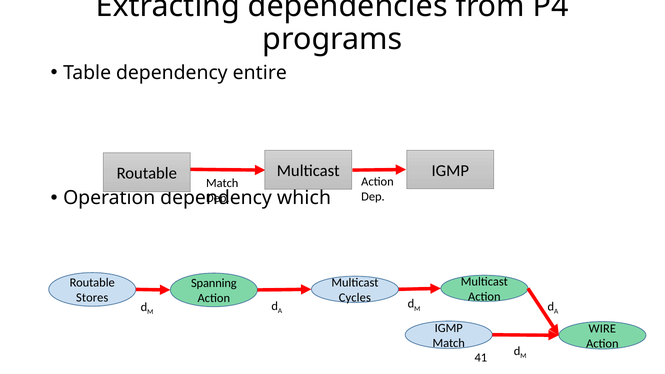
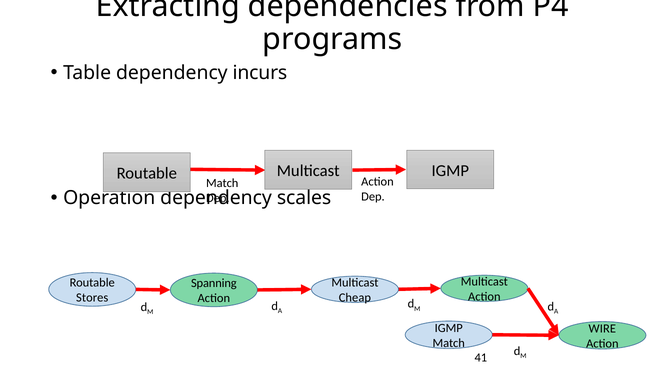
entire: entire -> incurs (260, 73)
which: which -> scales (304, 198)
Cycles: Cycles -> Cheap (355, 298)
